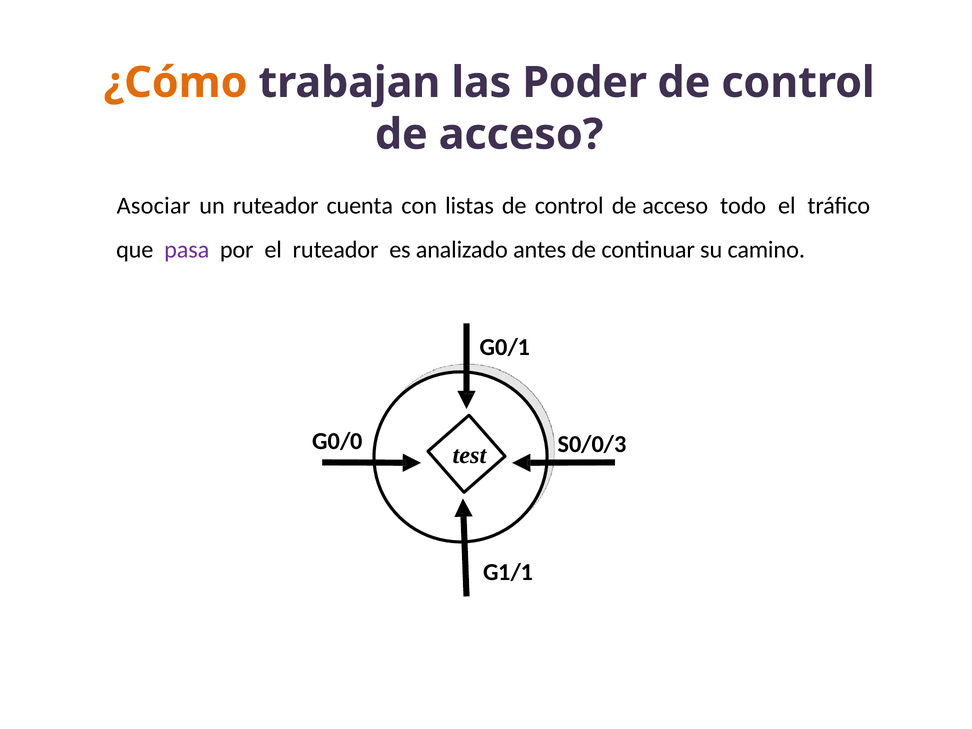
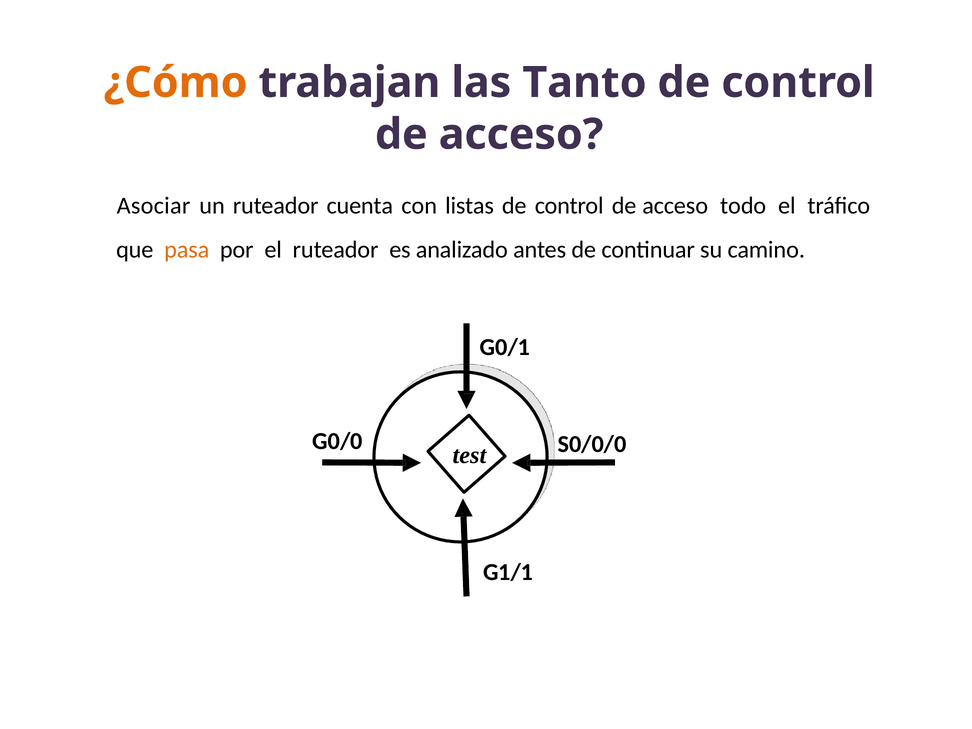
Poder: Poder -> Tanto (584, 83)
pasa colour: purple -> orange (187, 249)
S0/0/3: S0/0/3 -> S0/0/0 (592, 444)
